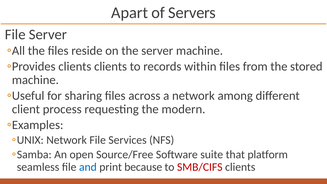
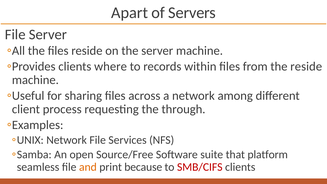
clients clients: clients -> where (111, 66)
the stored: stored -> reside (306, 66)
modern: modern -> through (183, 109)
and colour: blue -> orange (88, 167)
